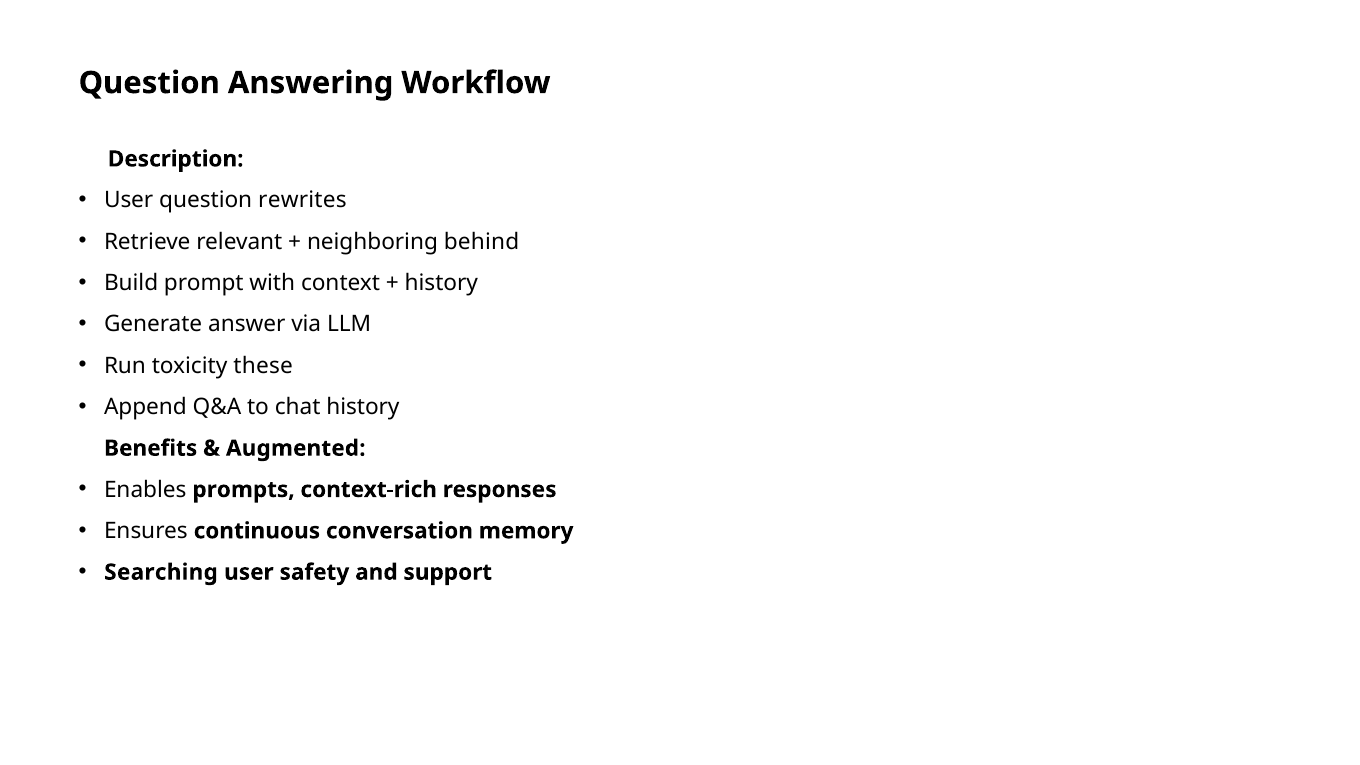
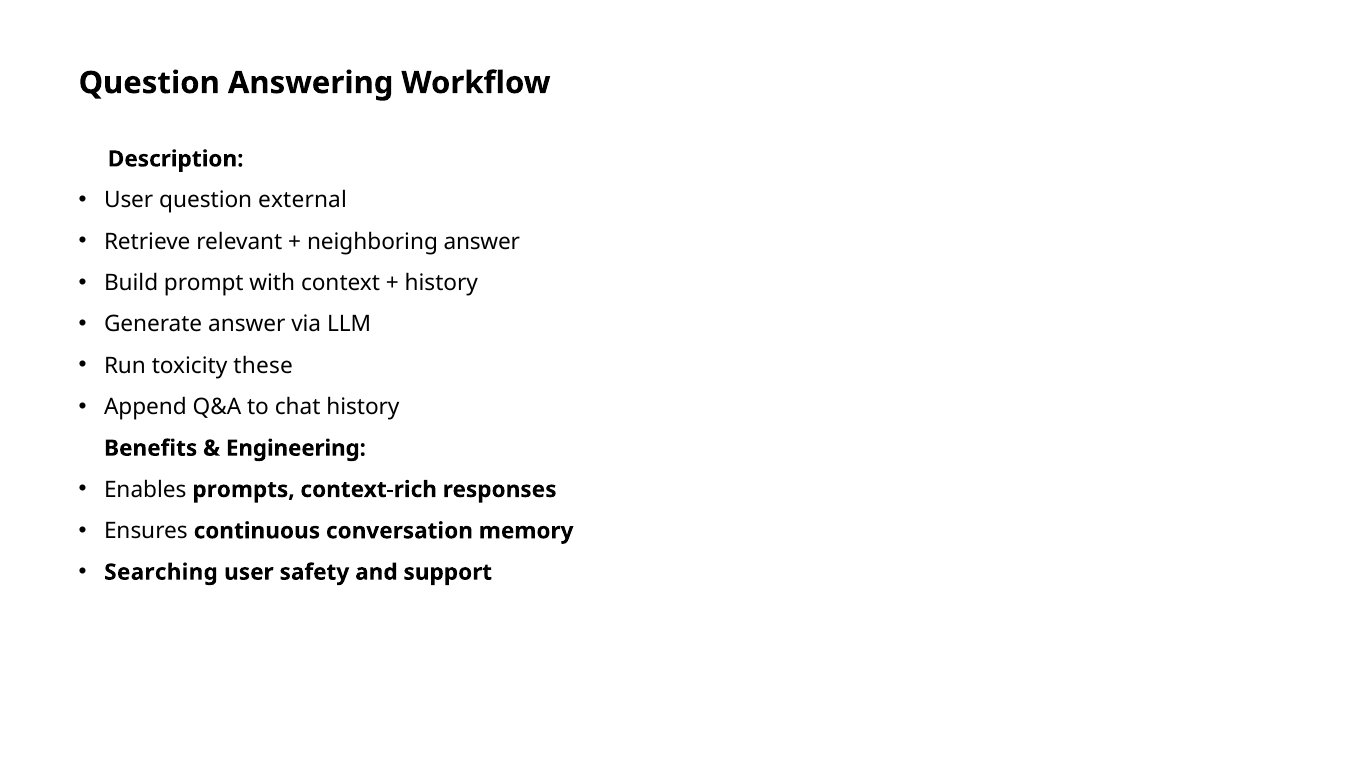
rewrites: rewrites -> external (303, 200)
neighboring behind: behind -> answer (482, 242)
Augmented: Augmented -> Engineering (296, 448)
